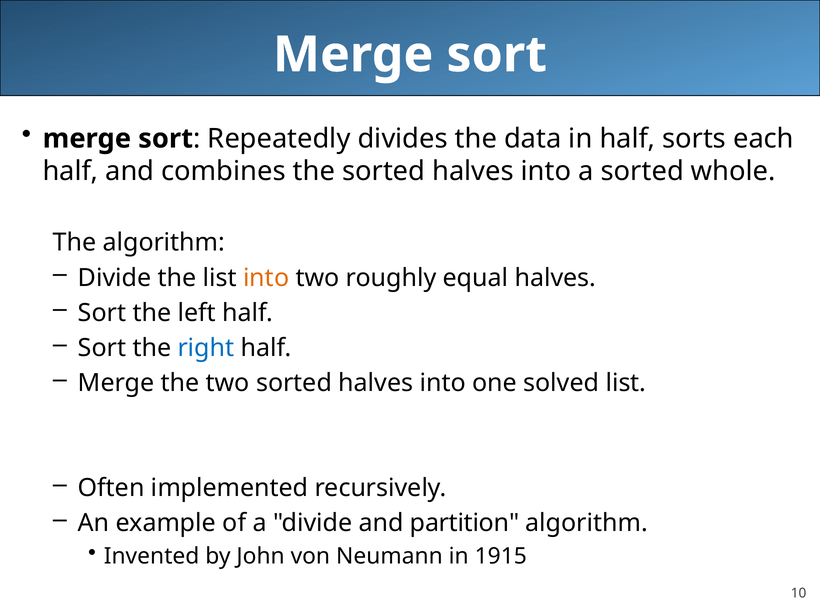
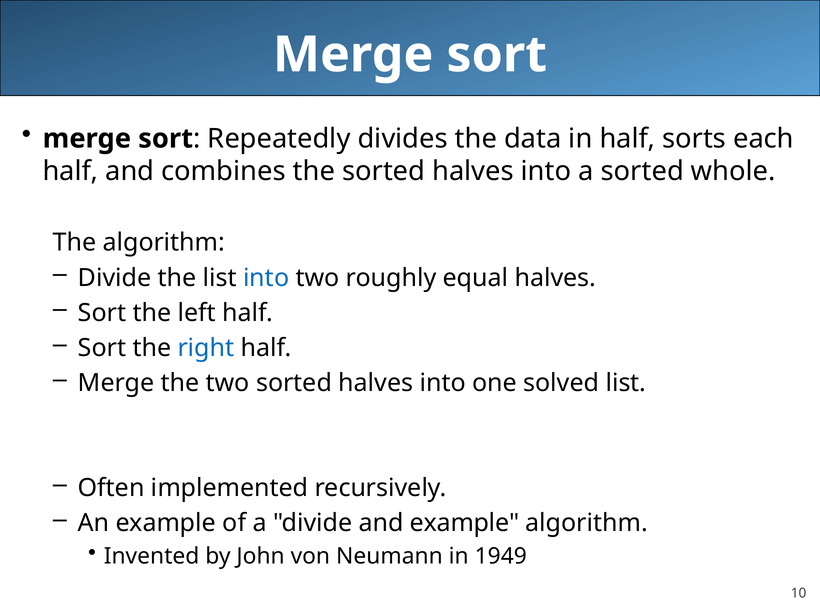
into colour: orange -> blue (266, 278)
and partition: partition -> example (465, 523)
1915: 1915 -> 1949 (501, 556)
